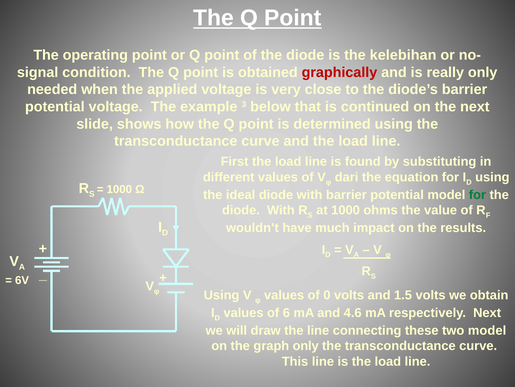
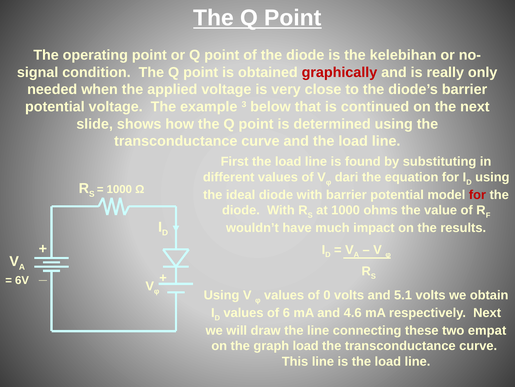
for colour: green -> red (477, 194)
1.5: 1.5 -> 5.1 (403, 295)
two model: model -> empat (487, 330)
graph only: only -> load (306, 345)
